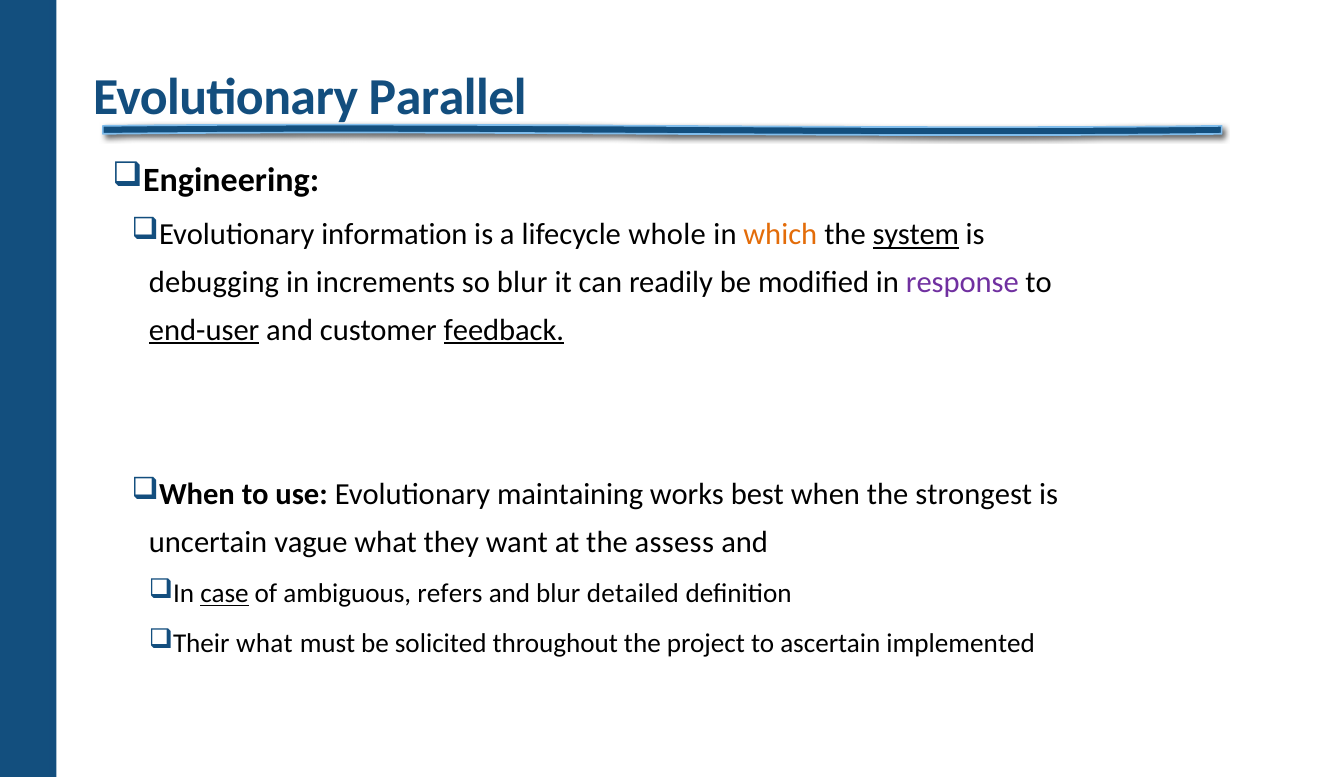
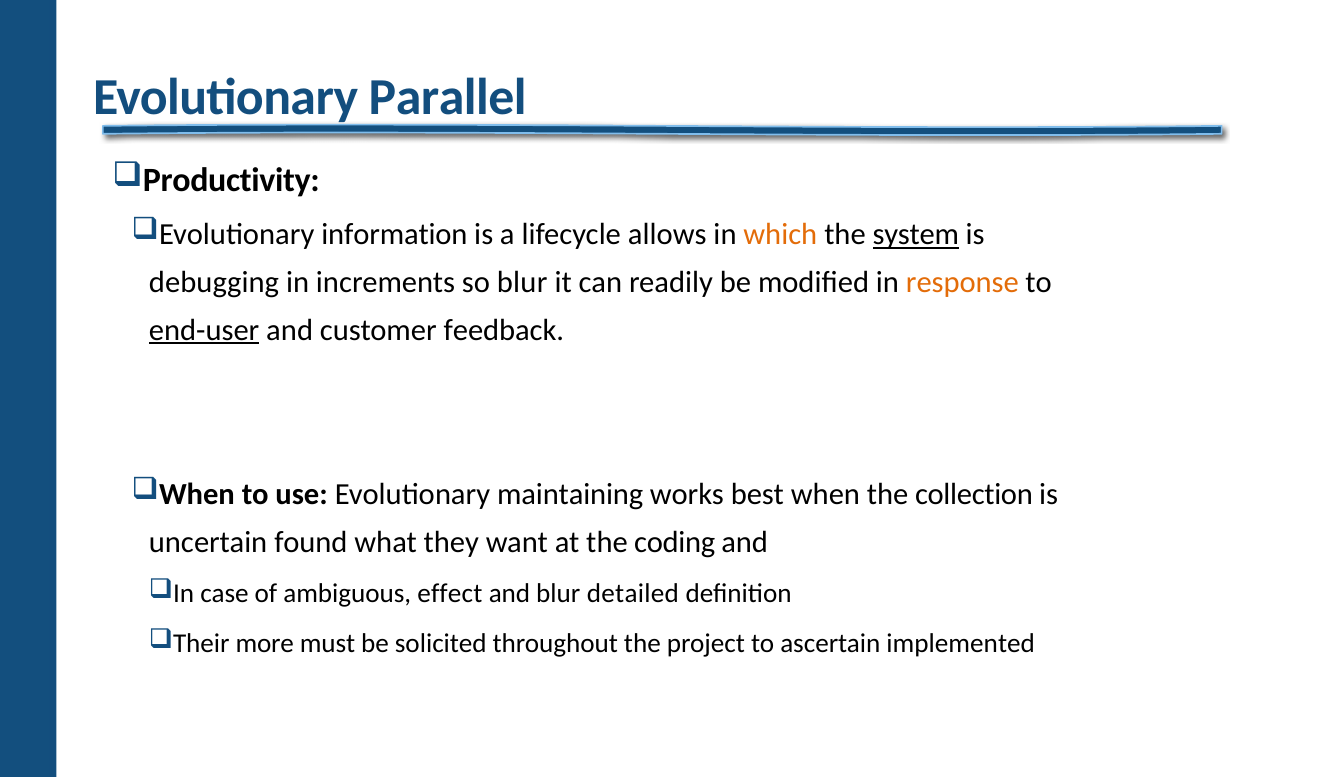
Engineering: Engineering -> Productivity (231, 180)
whole: whole -> allows (667, 235)
response colour: purple -> orange (962, 282)
feedback underline: present -> none (504, 330)
strongest: strongest -> collection (974, 495)
vague: vague -> found (311, 543)
assess: assess -> coding (675, 543)
case underline: present -> none (224, 594)
refers: refers -> effect (450, 594)
what: what -> more (265, 644)
